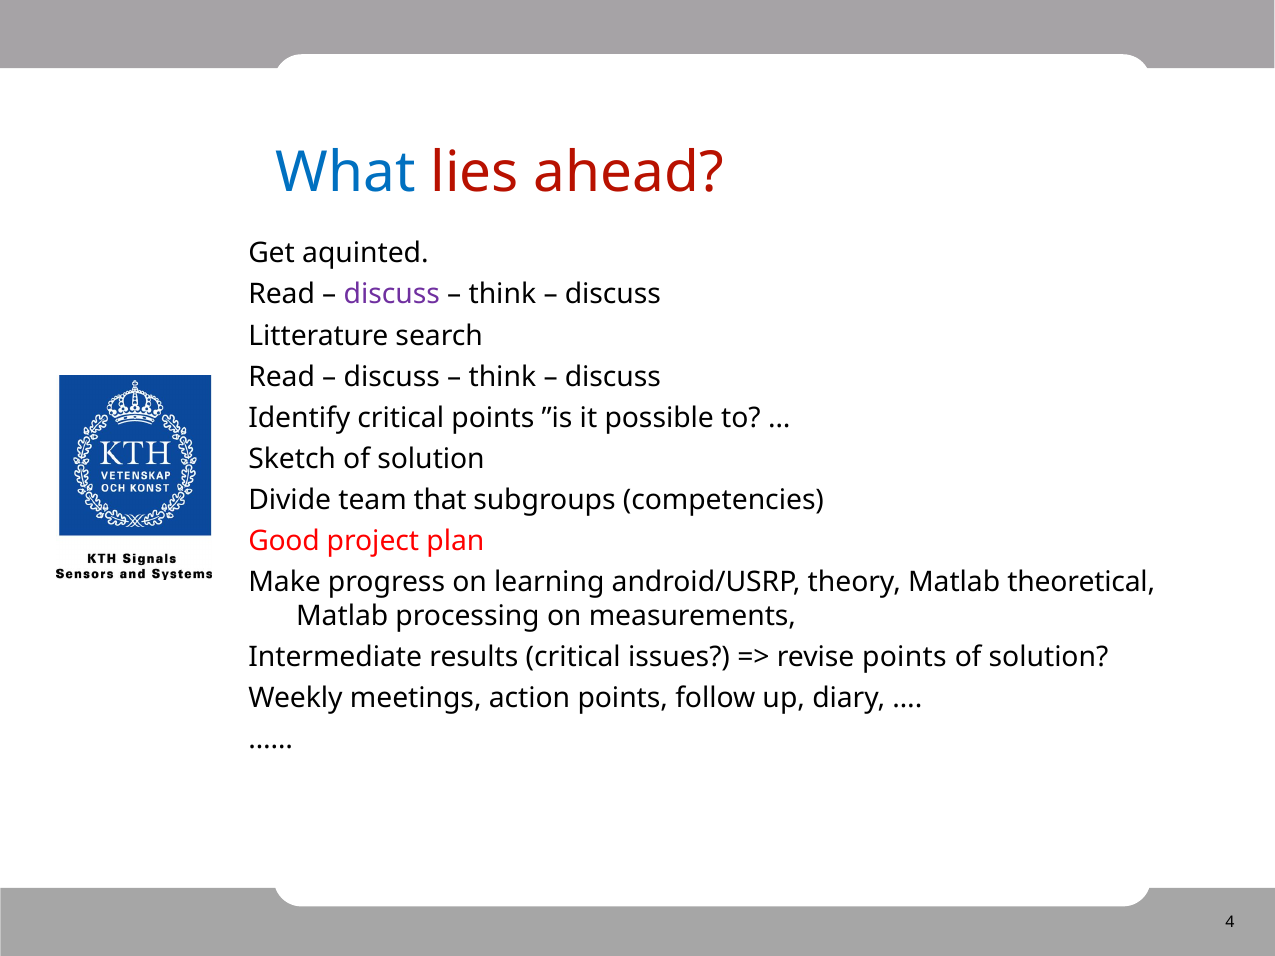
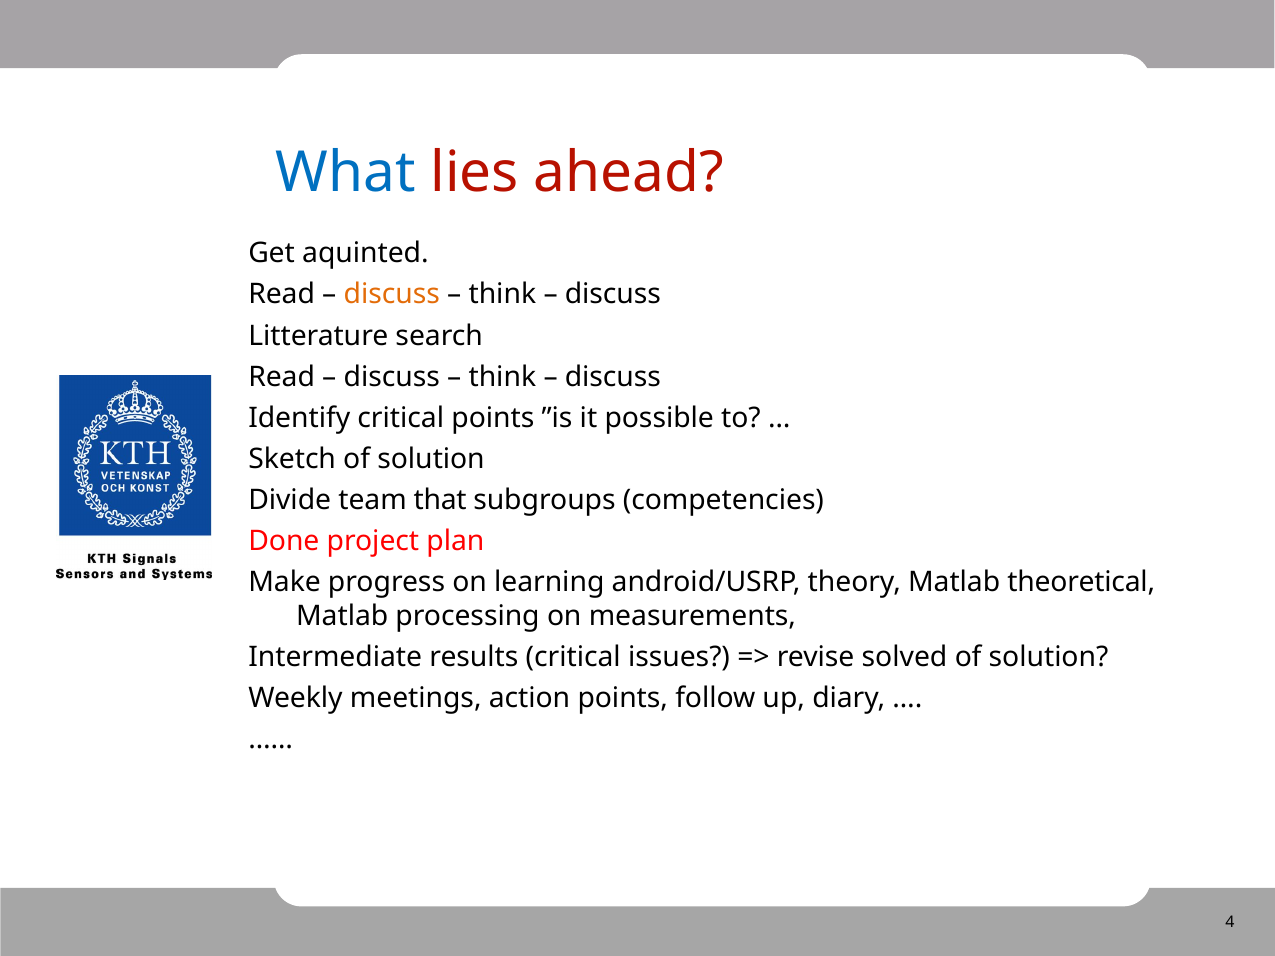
discuss colour: purple -> orange (392, 295)
Good: Good -> Done (284, 541)
revise points: points -> solved (905, 657)
